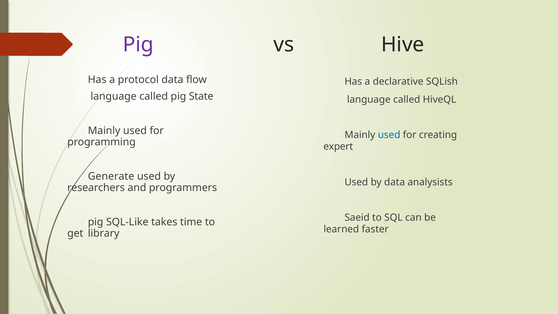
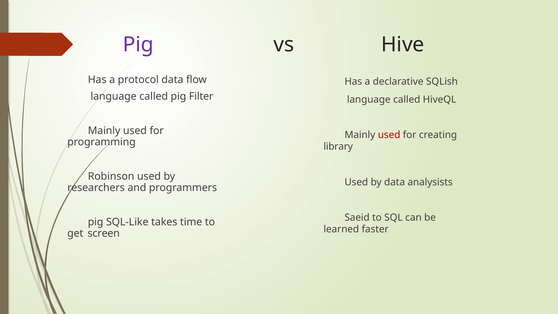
State: State -> Filter (201, 96)
used colour: blue -> red (389, 135)
expert: expert -> library (338, 147)
Generate: Generate -> Robinson (111, 176)
library: library -> screen (104, 233)
